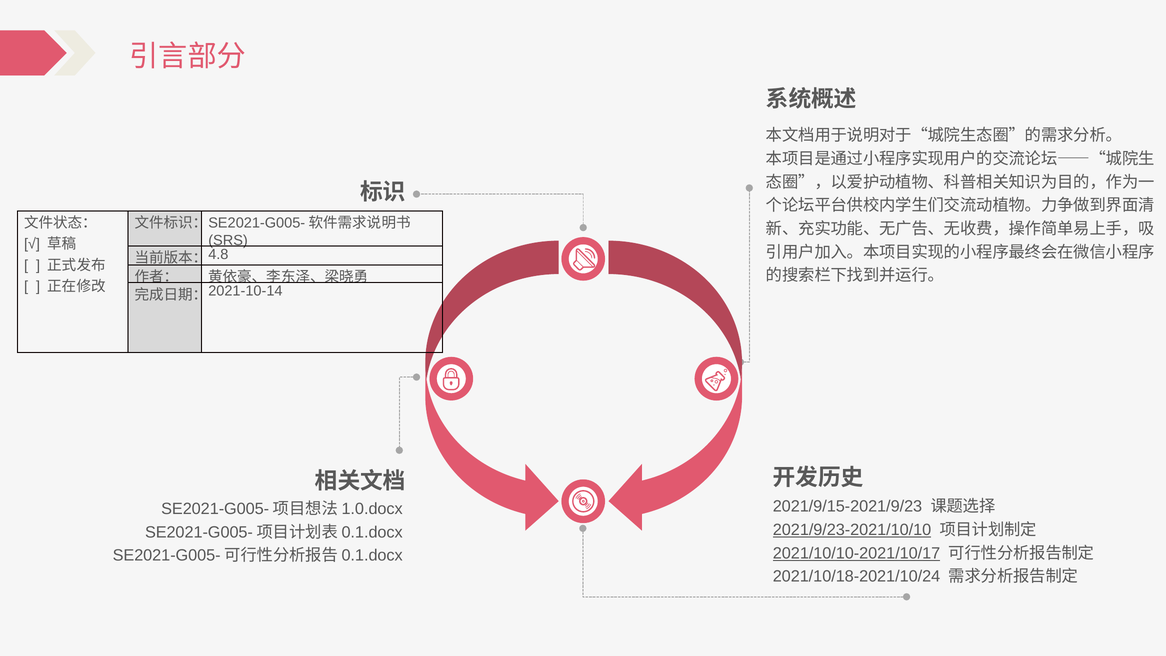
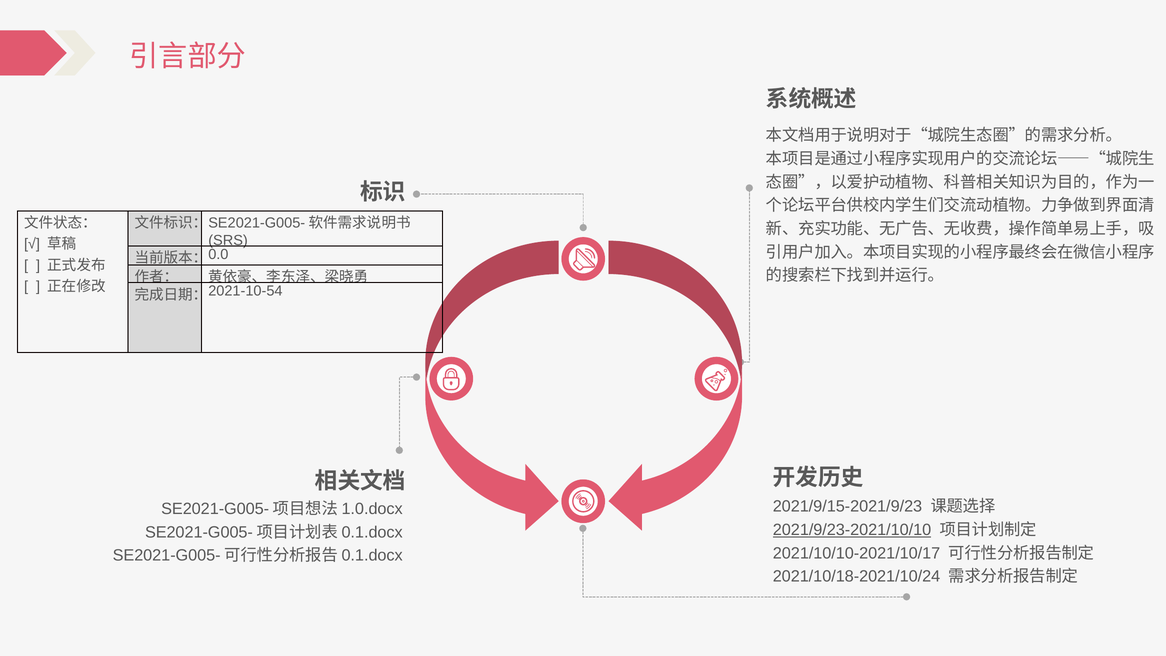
4.8: 4.8 -> 0.0 (218, 254)
2021-10-14: 2021-10-14 -> 2021-10-54 (245, 291)
2021/10/10-2021/10/17 underline: present -> none (857, 553)
